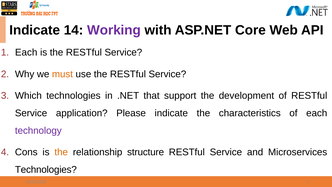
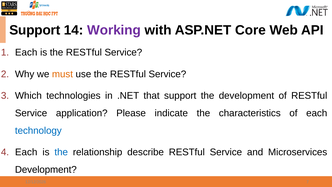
Indicate: Indicate -> Support (35, 30)
technology colour: purple -> blue (38, 130)
Cons: Cons -> Each (26, 152)
the colour: orange -> blue (61, 152)
structure: structure -> describe (146, 152)
Technologies: Technologies -> Development (46, 170)
